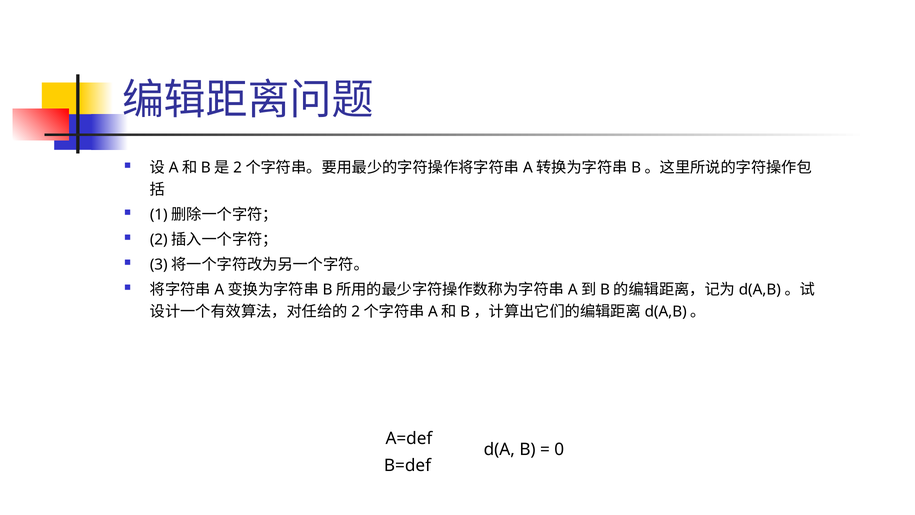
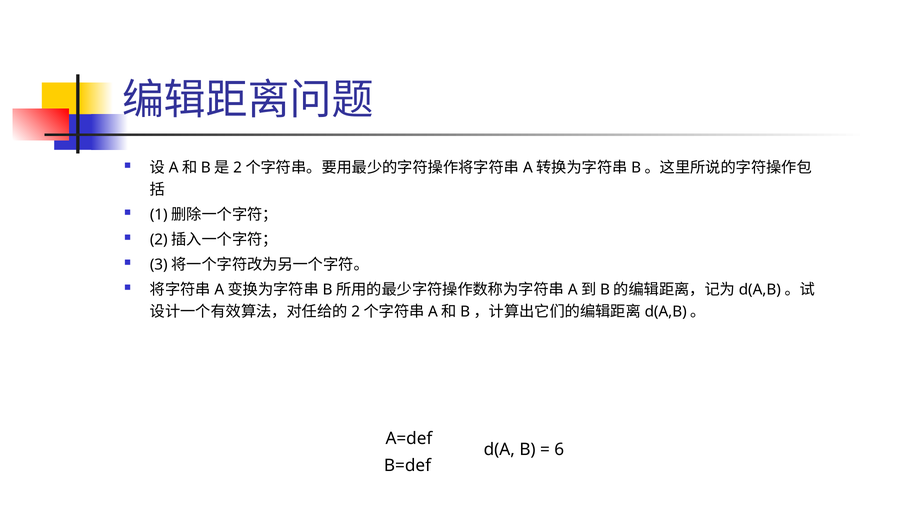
0: 0 -> 6 (559, 449)
